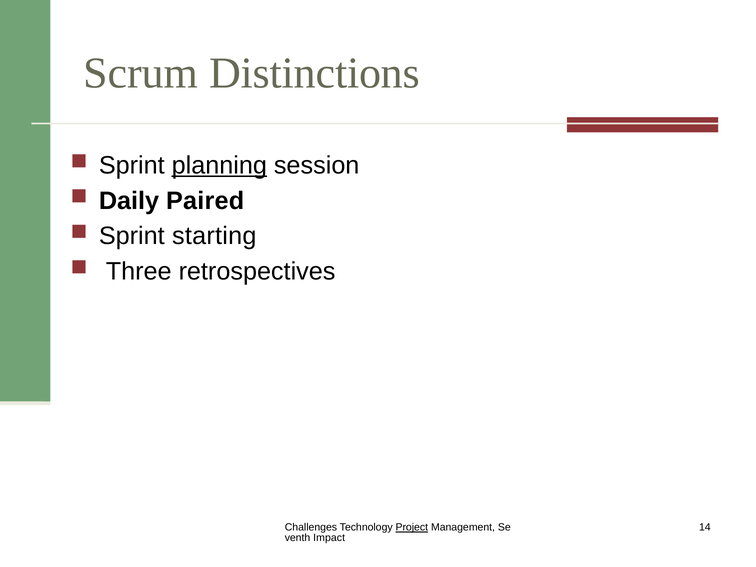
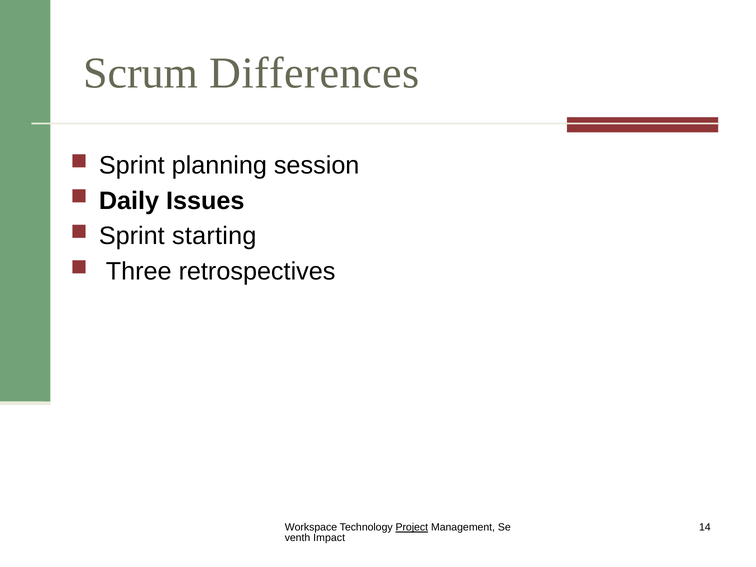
Distinctions: Distinctions -> Differences (314, 73)
planning underline: present -> none (219, 166)
Paired: Paired -> Issues (205, 201)
Challenges: Challenges -> Workspace (311, 527)
